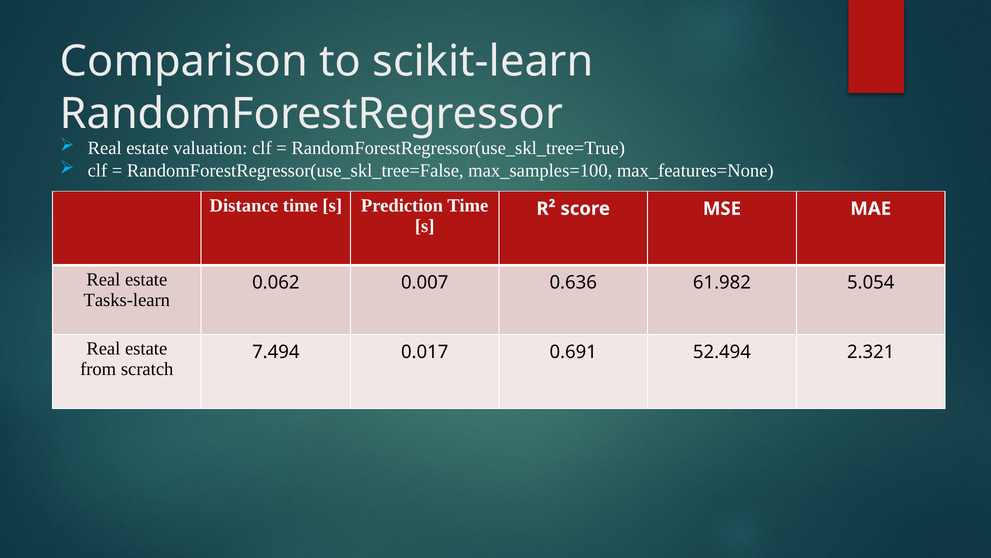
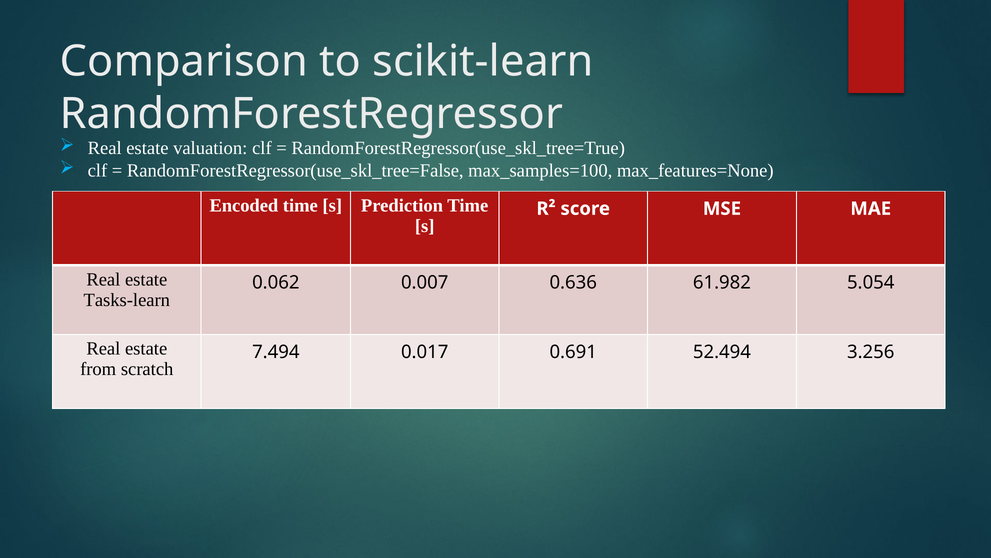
Distance: Distance -> Encoded (244, 205)
2.321: 2.321 -> 3.256 (871, 352)
